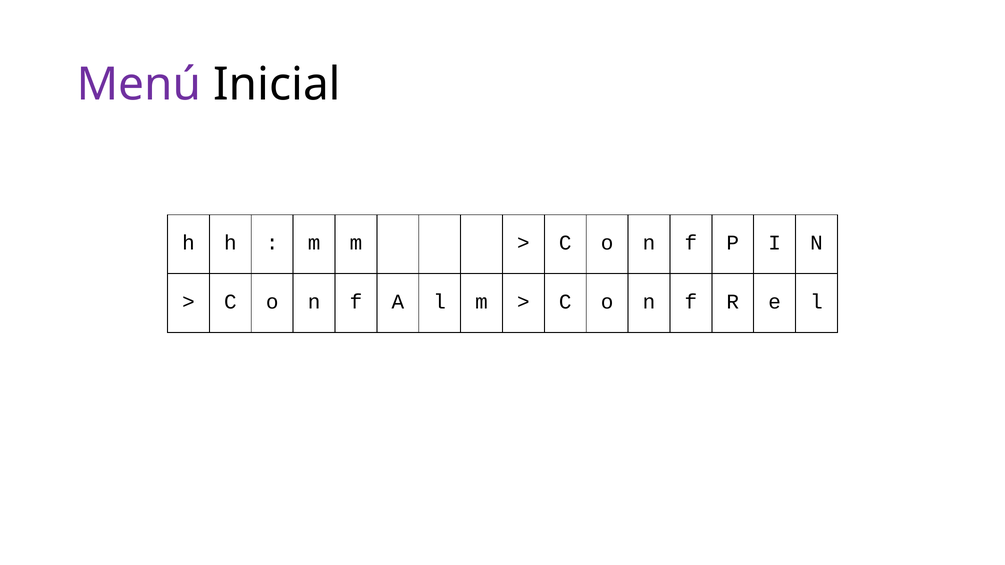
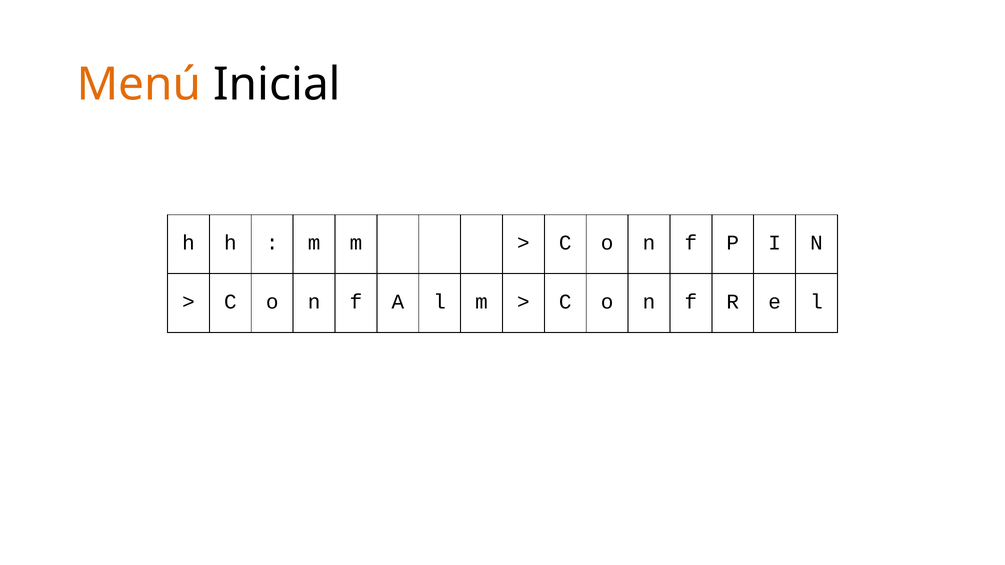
Menú colour: purple -> orange (139, 84)
